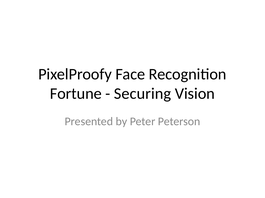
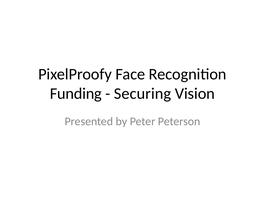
Fortune: Fortune -> Funding (76, 94)
